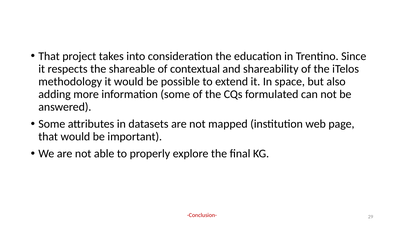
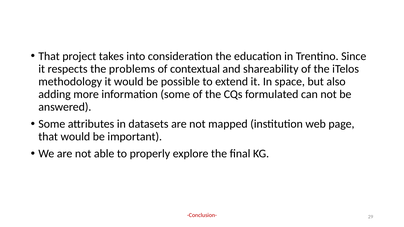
shareable: shareable -> problems (132, 69)
